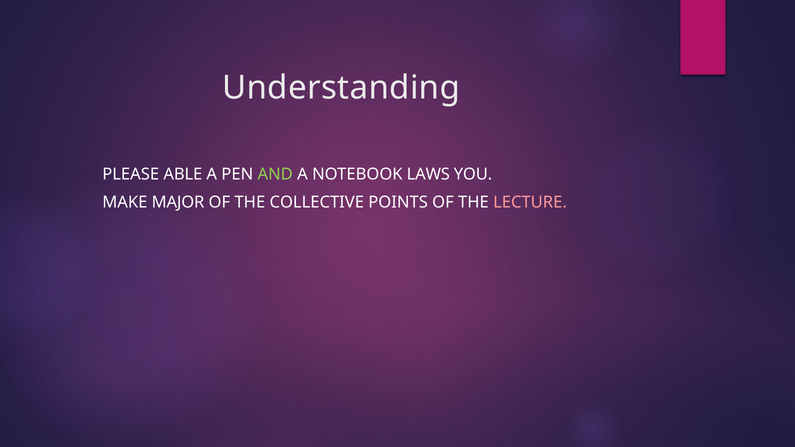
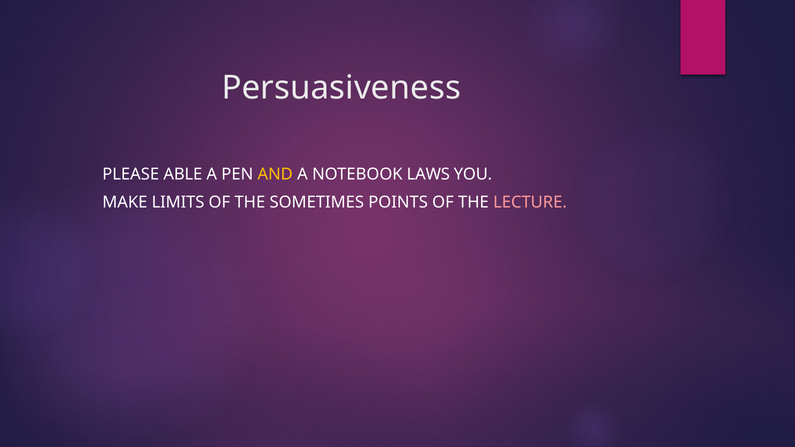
Understanding: Understanding -> Persuasiveness (341, 88)
AND colour: light green -> yellow (275, 174)
MAJOR: MAJOR -> LIMITS (178, 203)
COLLECTIVE: COLLECTIVE -> SOMETIMES (317, 203)
